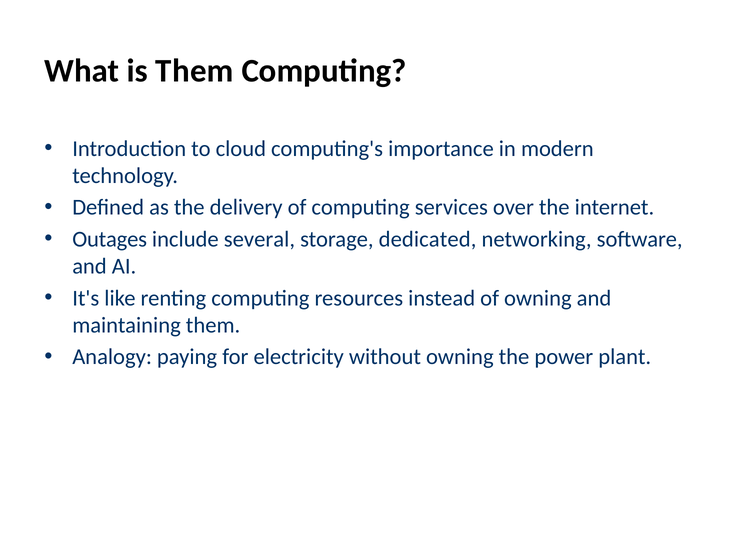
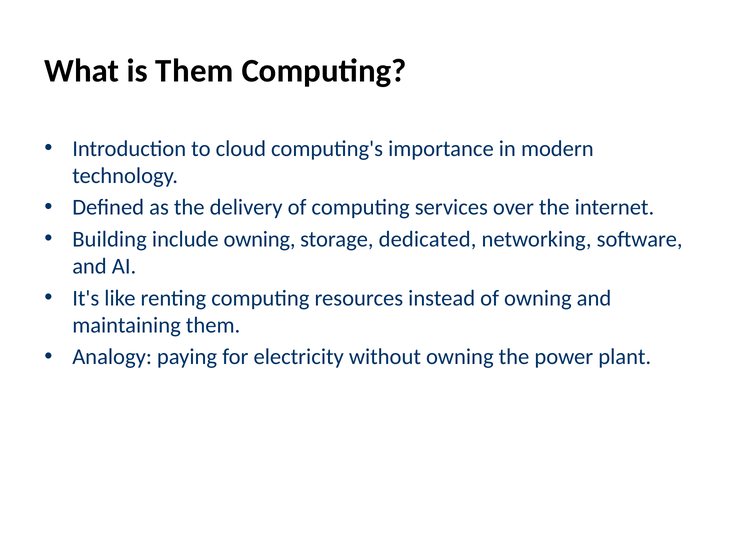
Outages: Outages -> Building (110, 239)
include several: several -> owning (260, 239)
